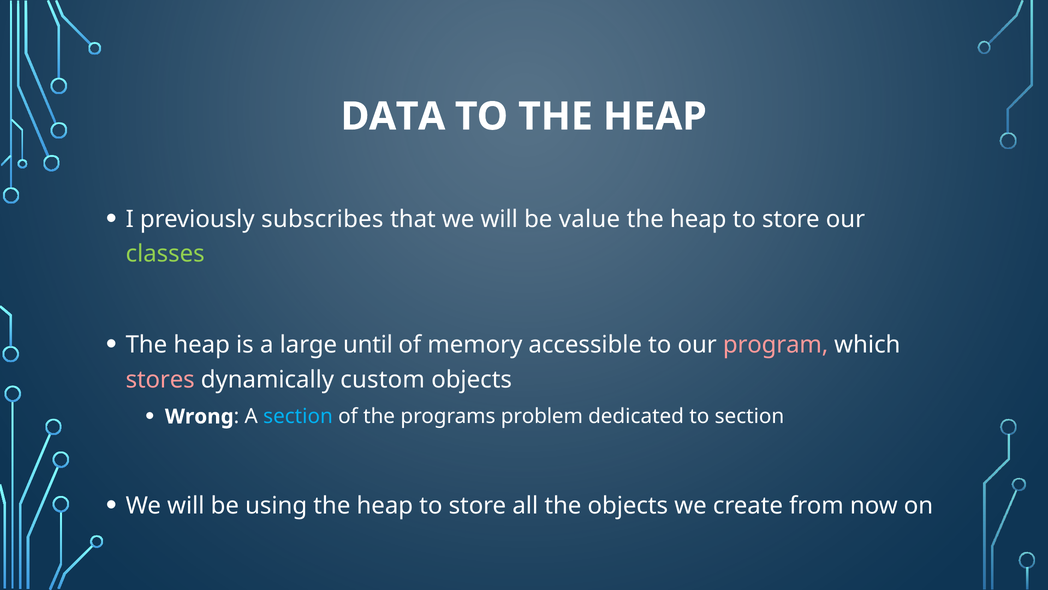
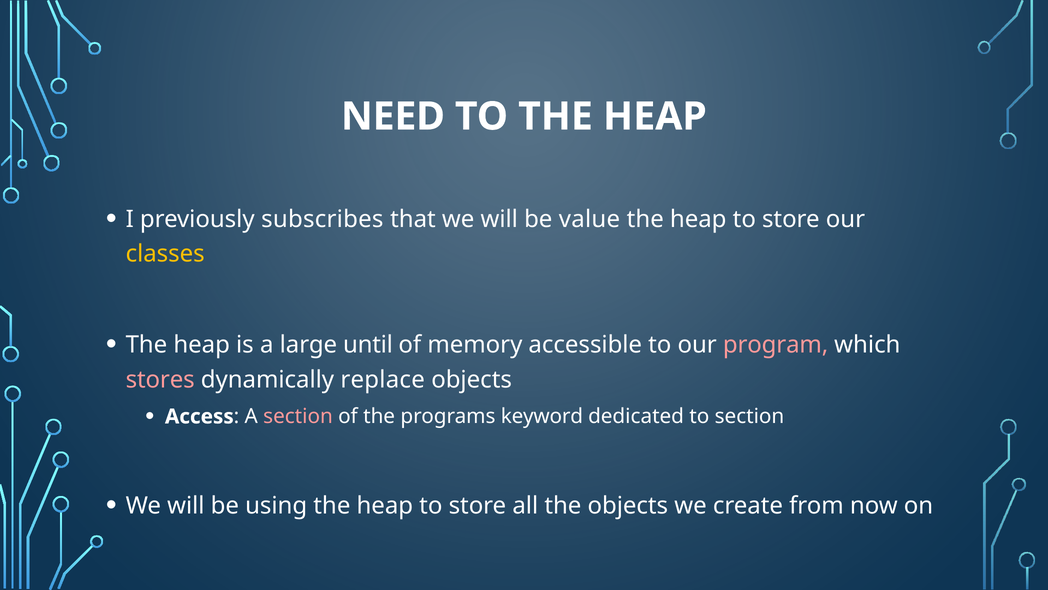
DATA: DATA -> NEED (393, 116)
classes colour: light green -> yellow (165, 254)
custom: custom -> replace (383, 379)
Wrong: Wrong -> Access (199, 416)
section colour: light blue -> pink (298, 416)
problem: problem -> keyword (542, 416)
